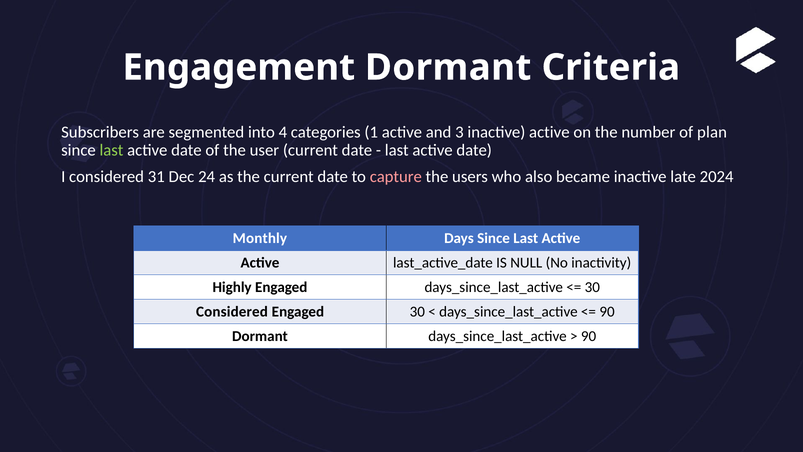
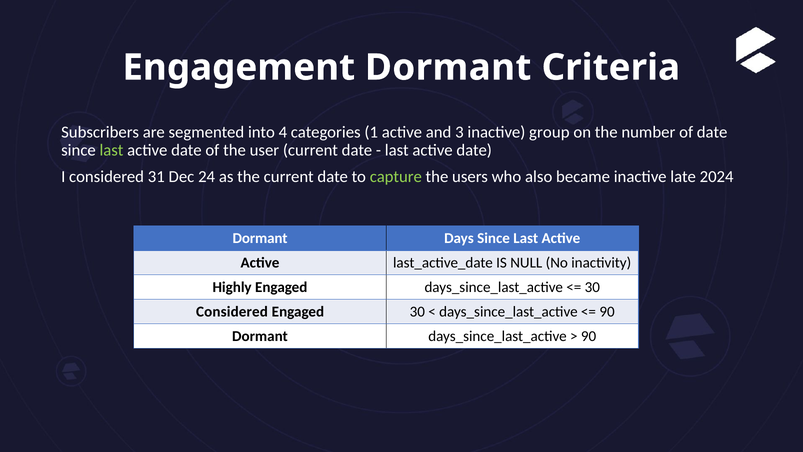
inactive active: active -> group (549, 132)
of plan: plan -> date (712, 132)
capture colour: pink -> light green (396, 177)
Monthly: Monthly -> Dormant (260, 238)
